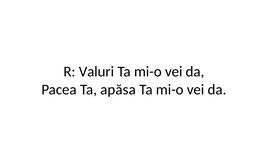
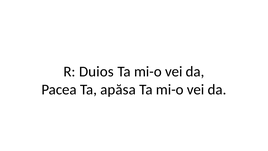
Valuri: Valuri -> Duios (96, 71)
